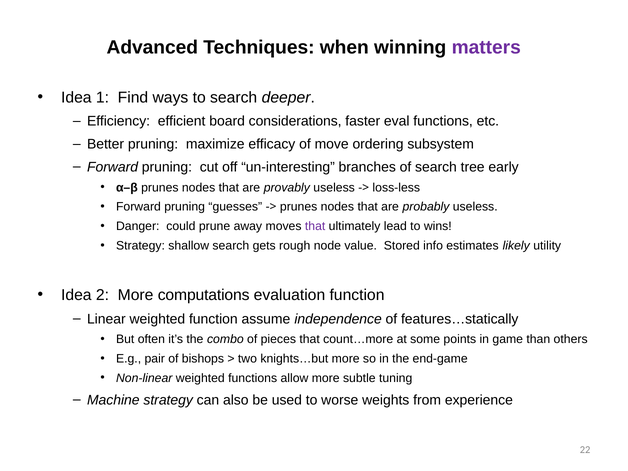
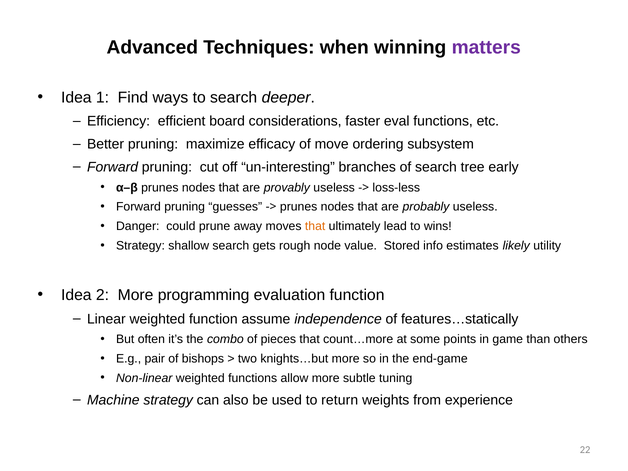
that colour: purple -> orange (315, 226)
computations: computations -> programming (204, 295)
worse: worse -> return (340, 400)
